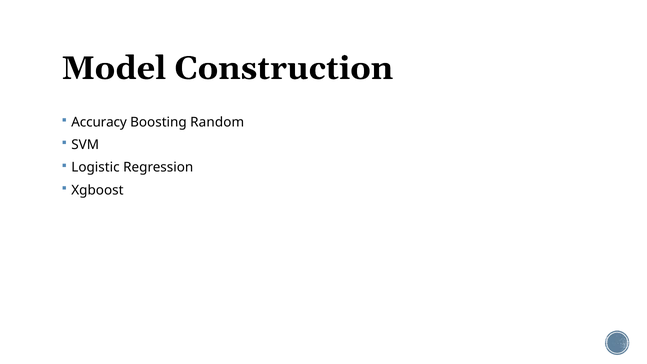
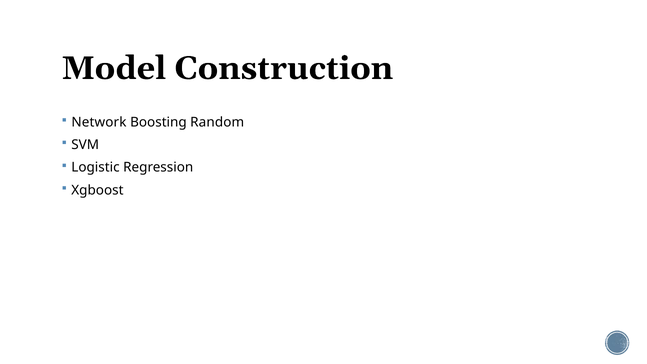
Accuracy: Accuracy -> Network (99, 122)
